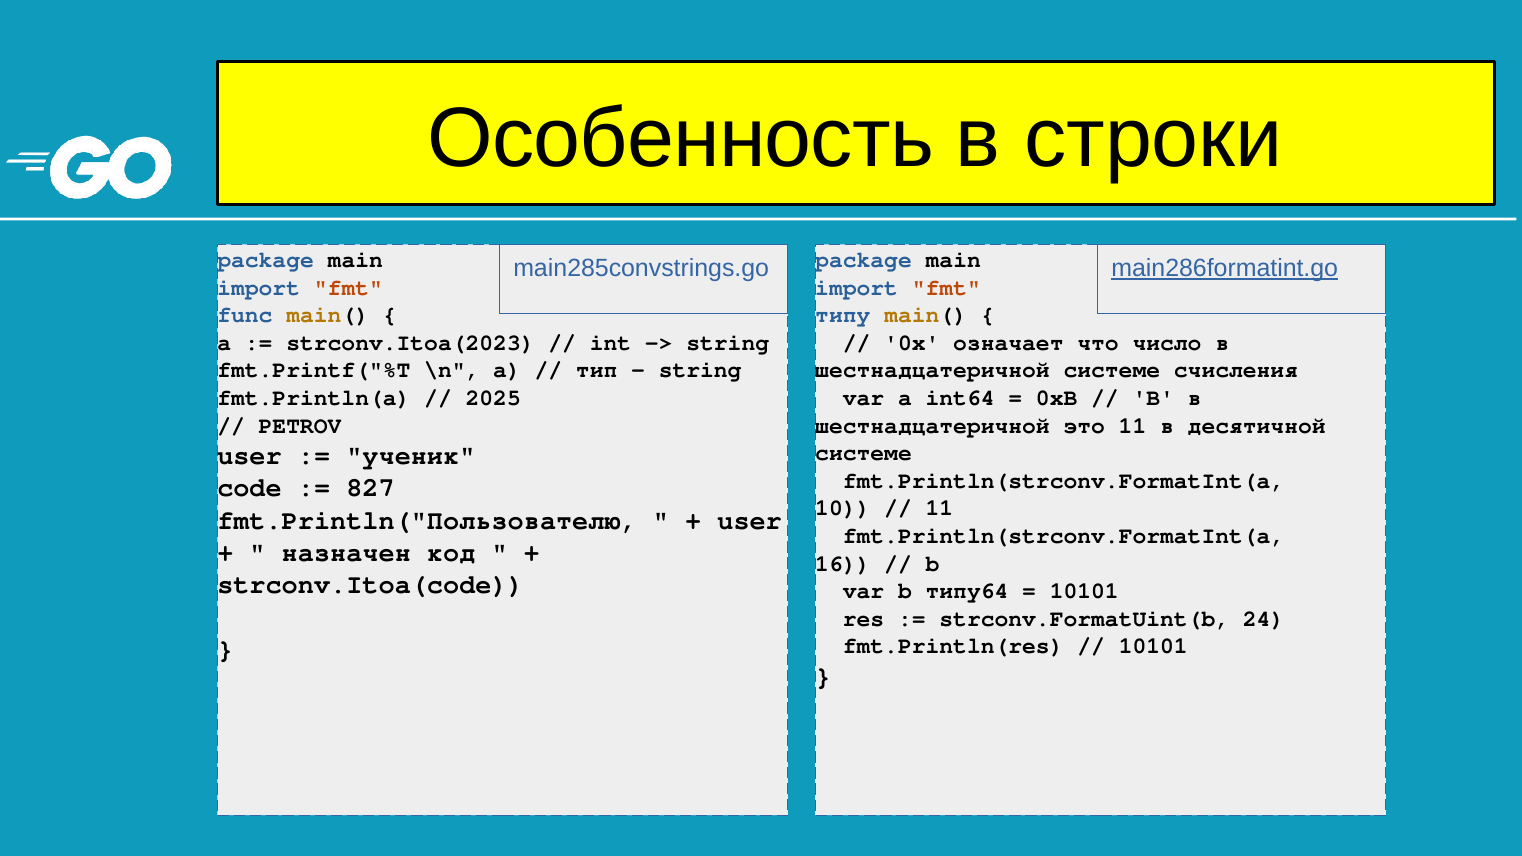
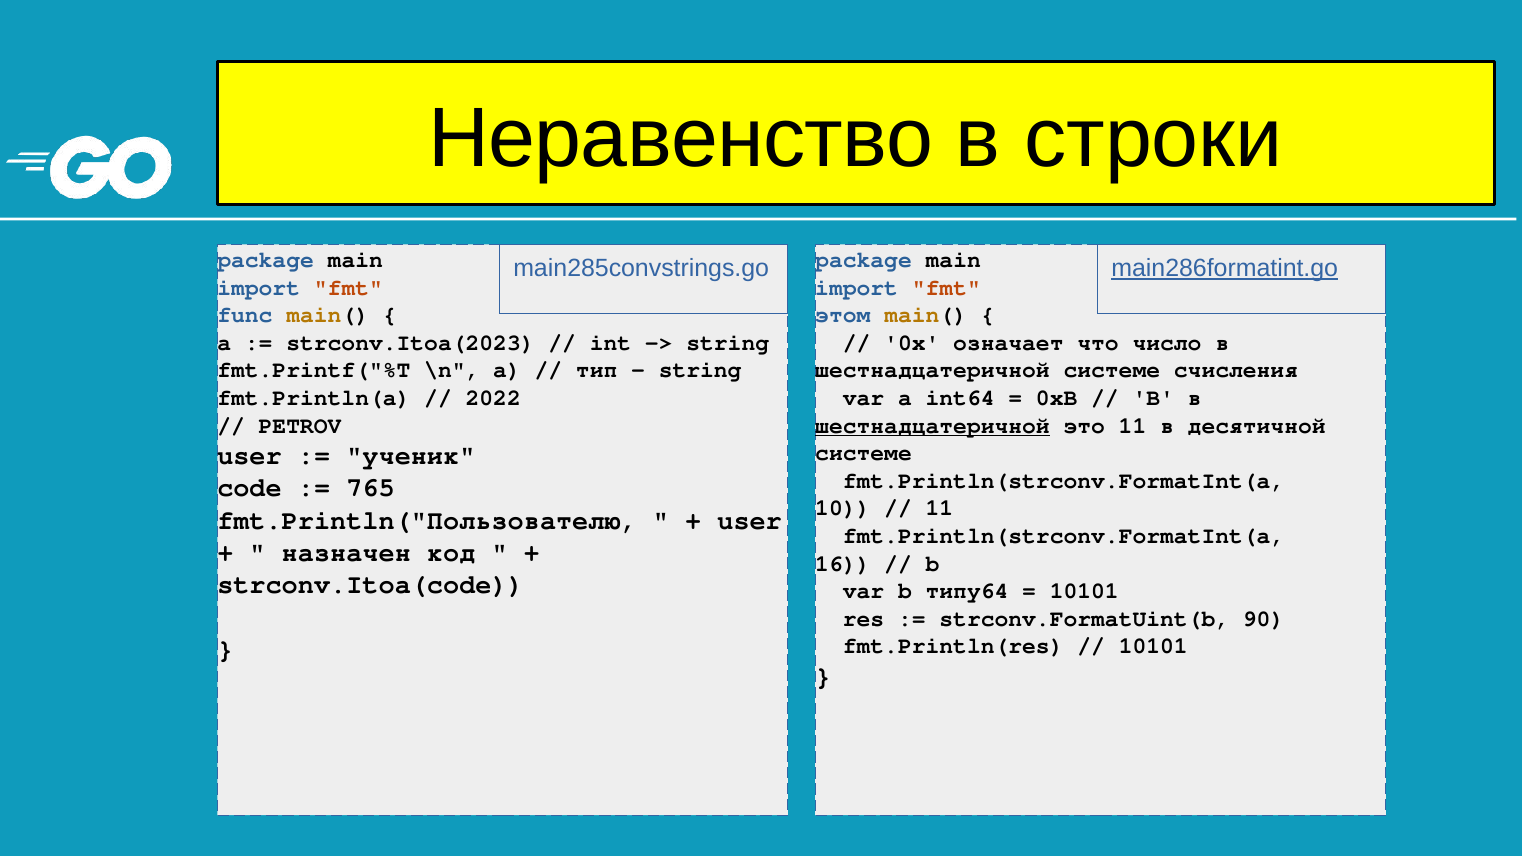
Особенность: Особенность -> Неравенство (681, 139)
типу: типу -> этом (843, 315)
2025: 2025 -> 2022 (493, 398)
шестнадцатеричной underline: none -> present (933, 426)
827: 827 -> 765 (370, 488)
24: 24 -> 90 (1264, 619)
